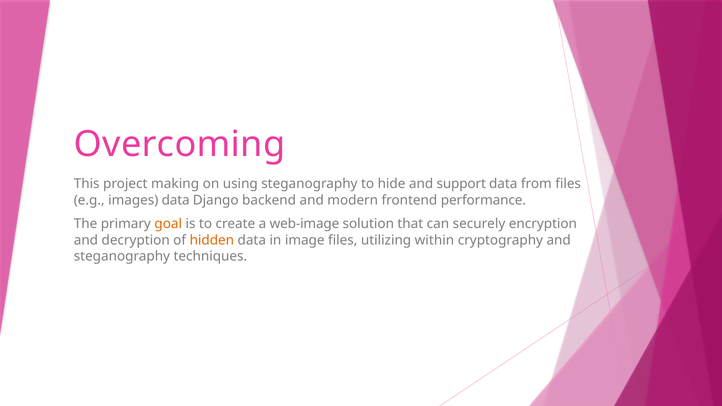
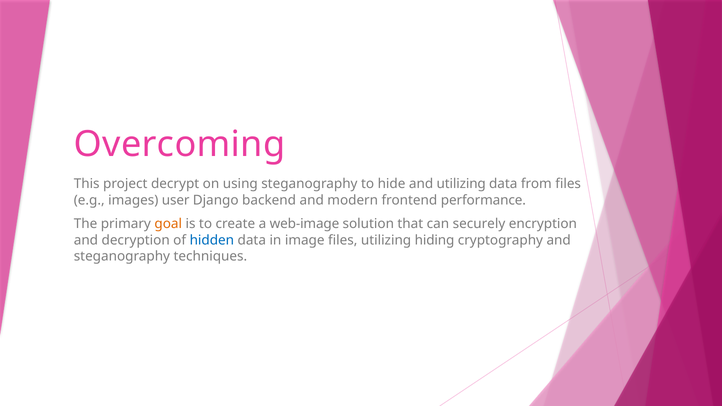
making: making -> decrypt (175, 184)
and support: support -> utilizing (461, 184)
images data: data -> user (176, 200)
hidden colour: orange -> blue (212, 240)
within: within -> hiding (435, 240)
